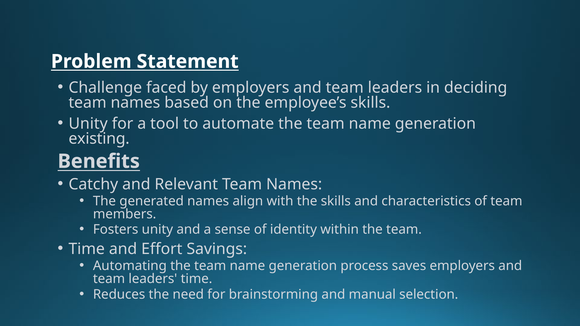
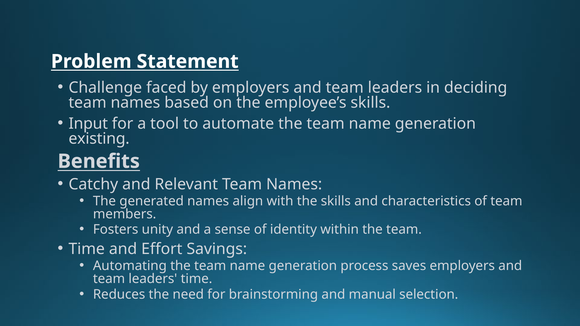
Unity: Unity -> Input (88, 124)
